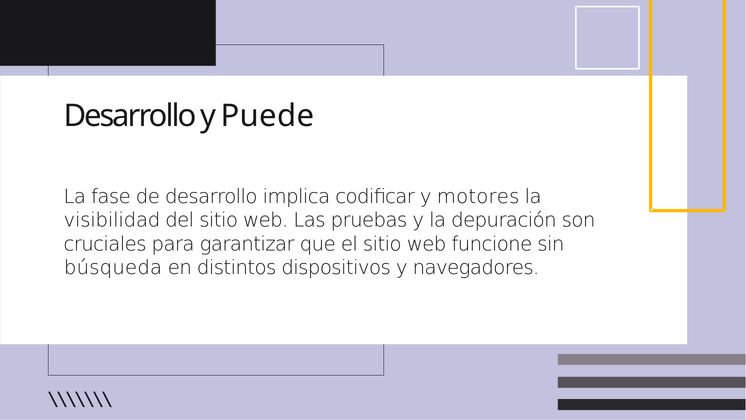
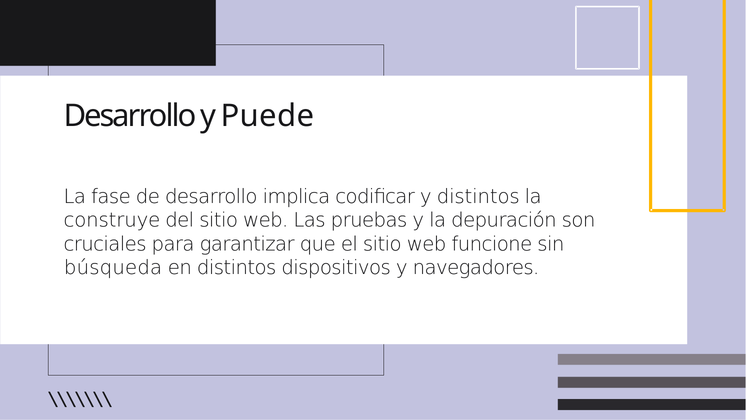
y motores: motores -> distintos (478, 197)
visibilidad: visibilidad -> construye (112, 220)
